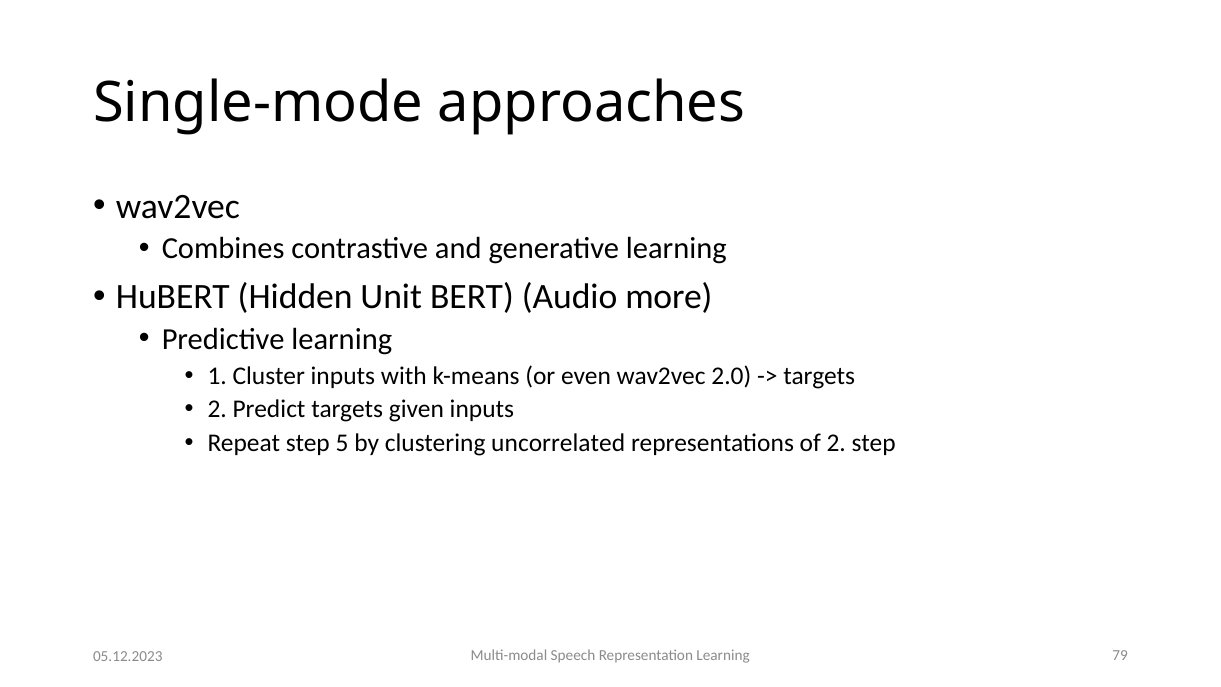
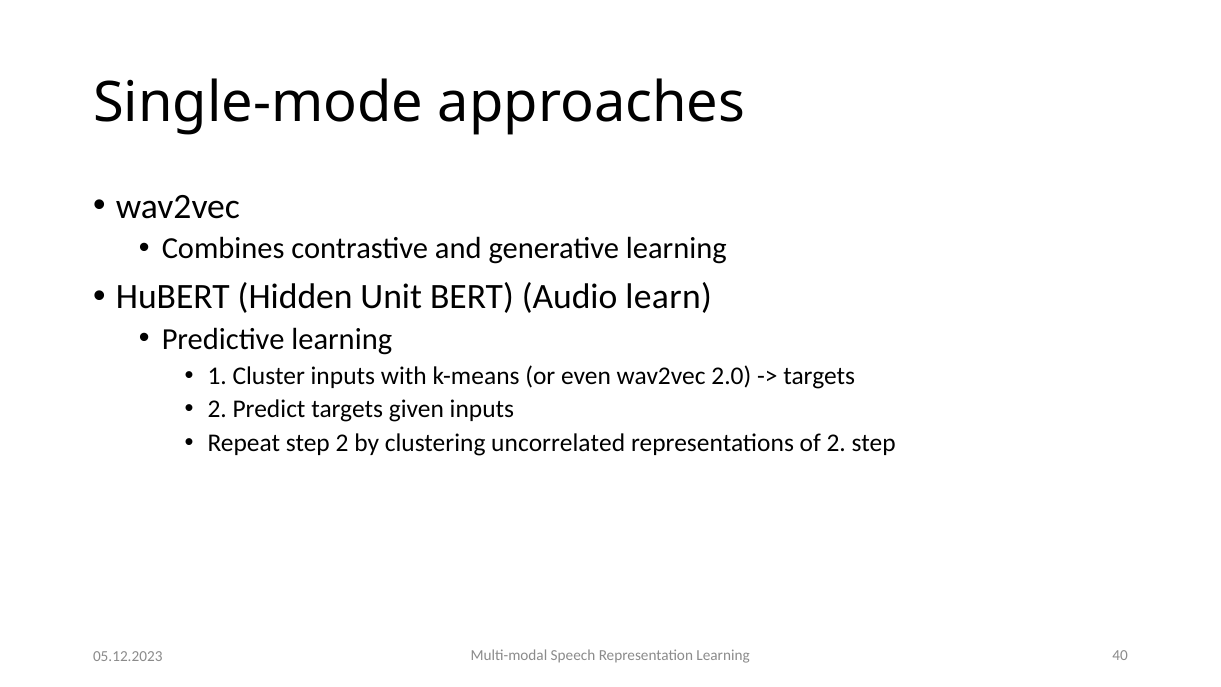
more: more -> learn (669, 297)
step 5: 5 -> 2 (342, 443)
79: 79 -> 40 (1120, 656)
